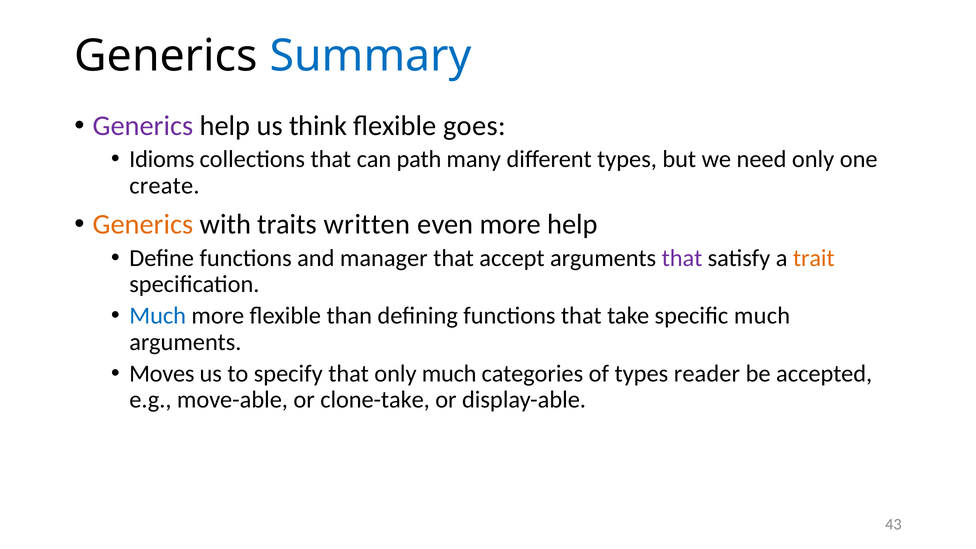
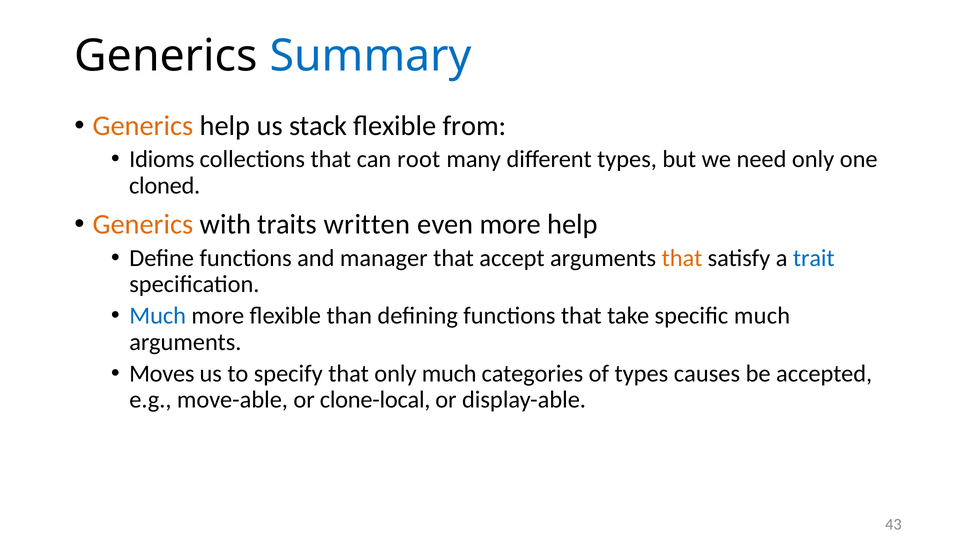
Generics colour: purple -> orange (143, 126)
think: think -> stack (318, 126)
goes: goes -> from (475, 126)
path: path -> root (419, 159)
create: create -> cloned (165, 186)
that colour: purple -> orange (682, 258)
trait colour: orange -> blue (814, 258)
reader: reader -> causes (707, 374)
clone-take: clone-take -> clone-local (375, 400)
